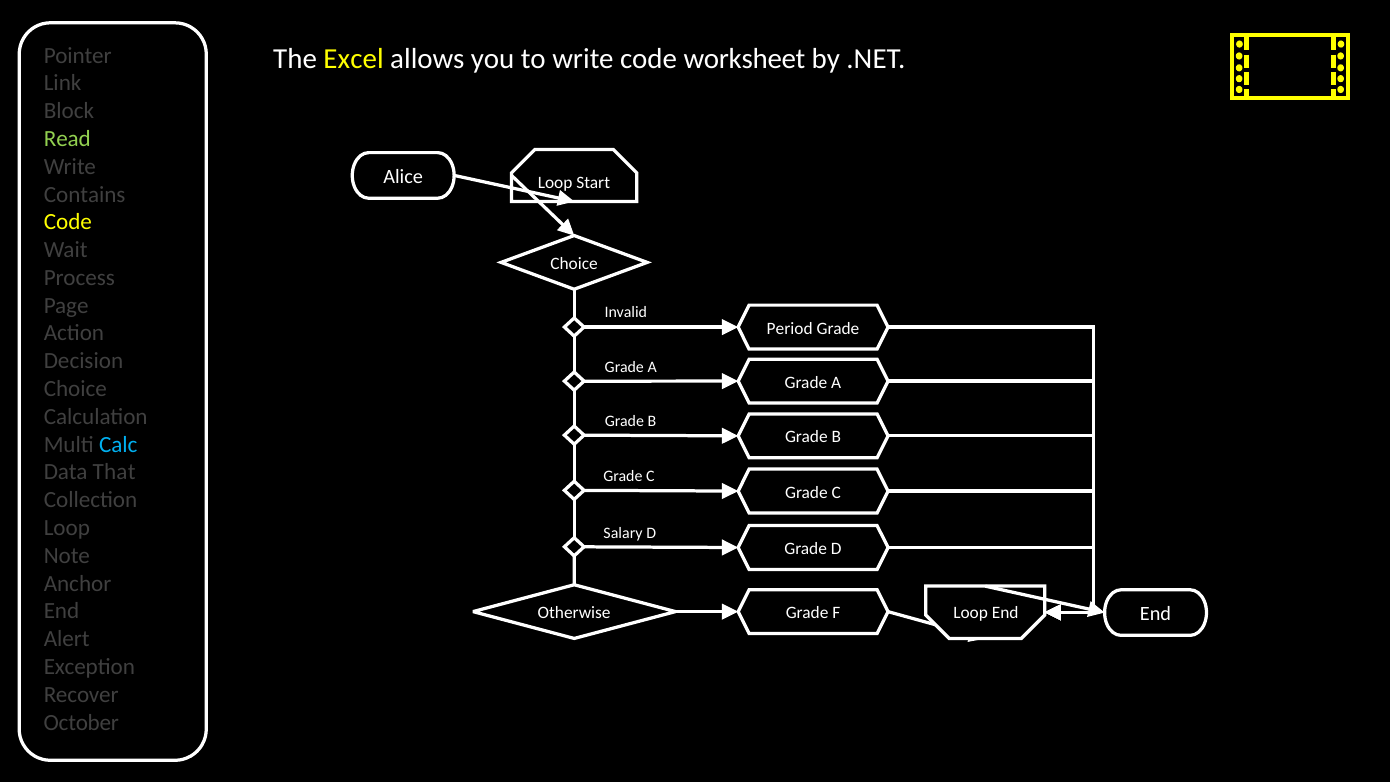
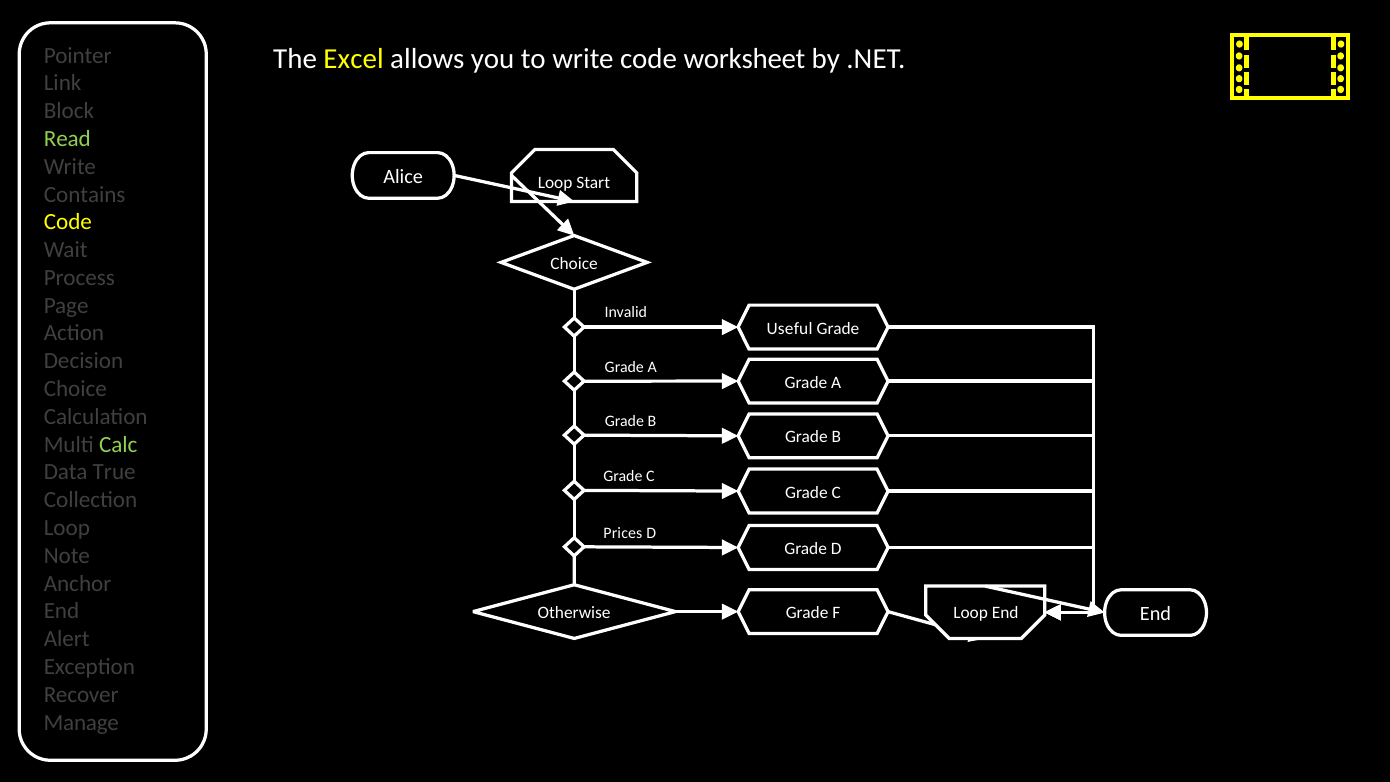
Period: Period -> Useful (790, 328)
Calc colour: light blue -> light green (118, 444)
That: That -> True (114, 472)
Salary: Salary -> Prices (623, 533)
October: October -> Manage (81, 722)
